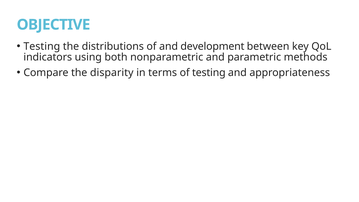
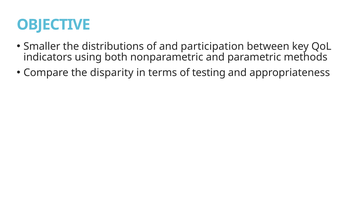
Testing: Testing -> Smaller (42, 46)
development: development -> participation (212, 46)
